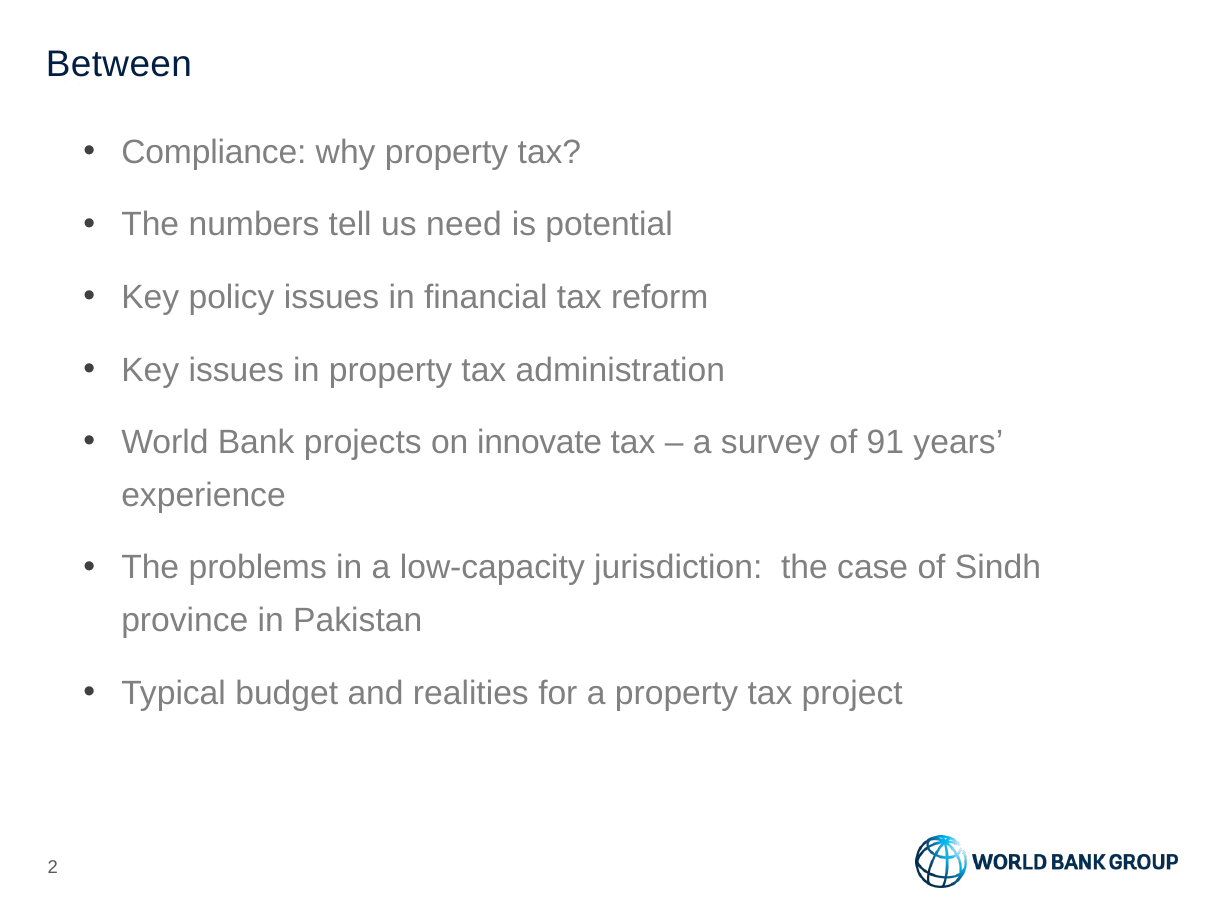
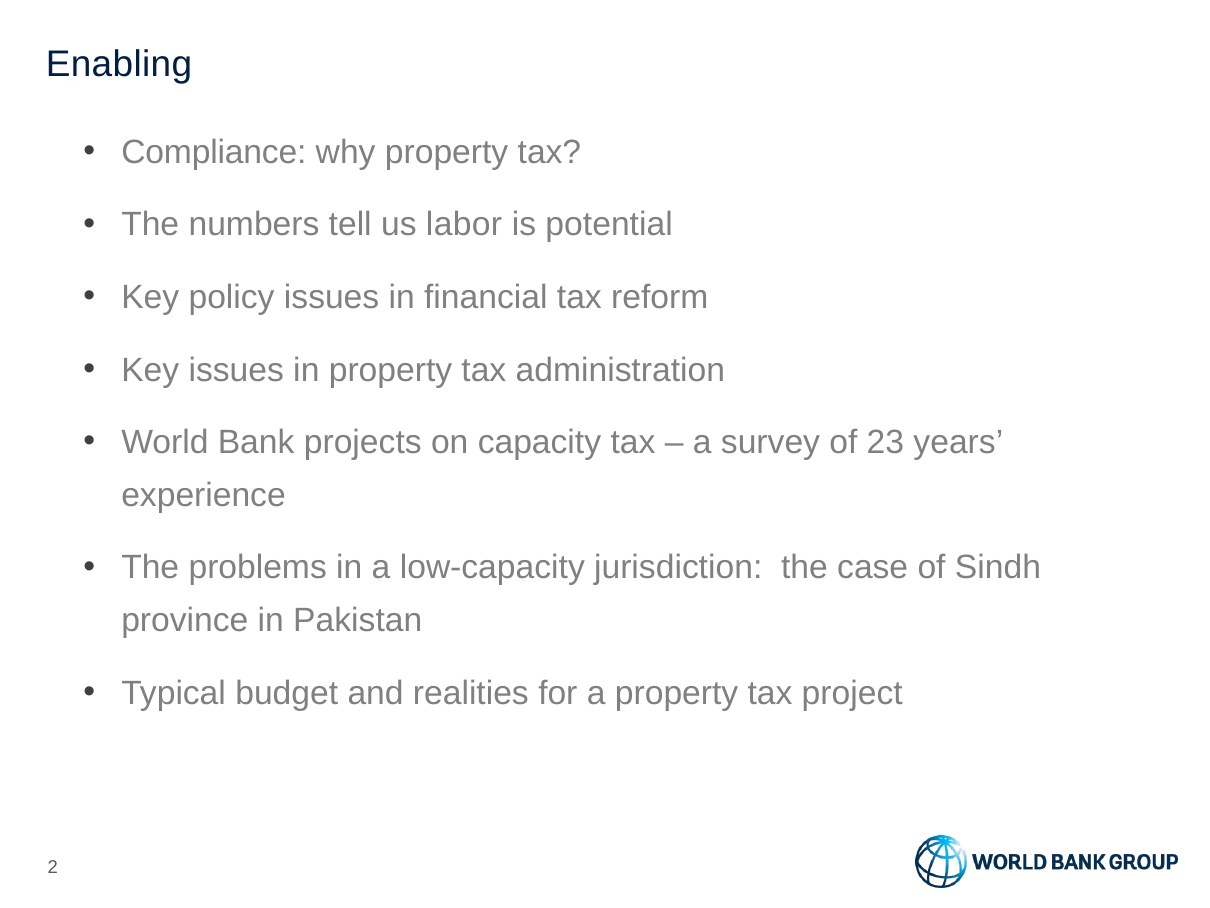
Between: Between -> Enabling (119, 65)
need: need -> labor (464, 225)
innovate: innovate -> capacity (539, 443)
91: 91 -> 23 (885, 443)
